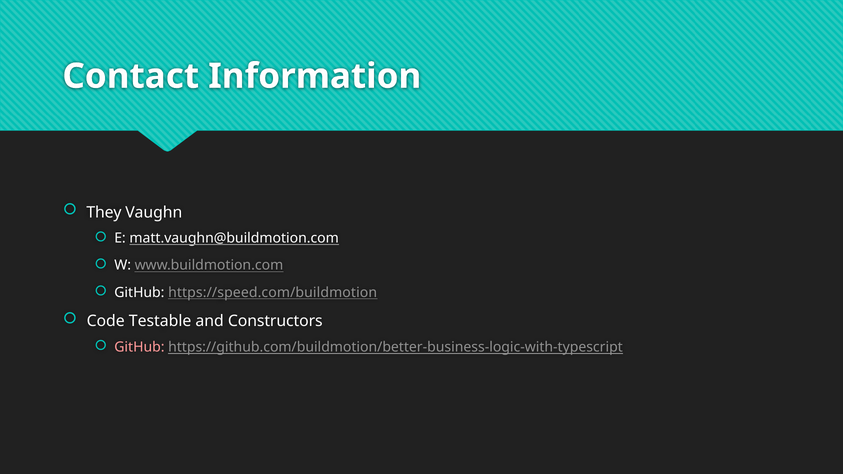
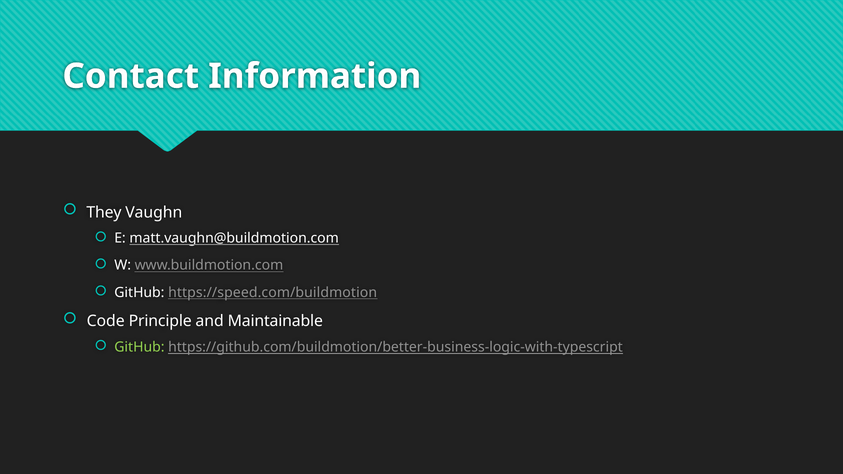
Testable: Testable -> Principle (160, 321)
Constructors: Constructors -> Maintainable (275, 321)
GitHub colour: pink -> light green (139, 347)
